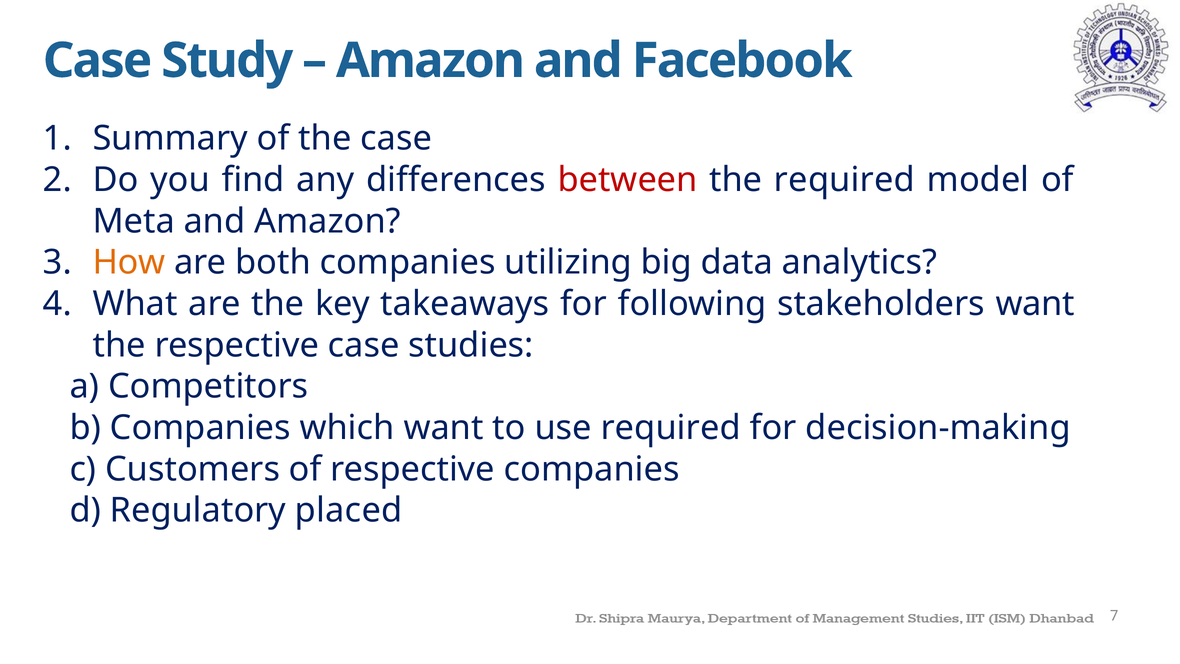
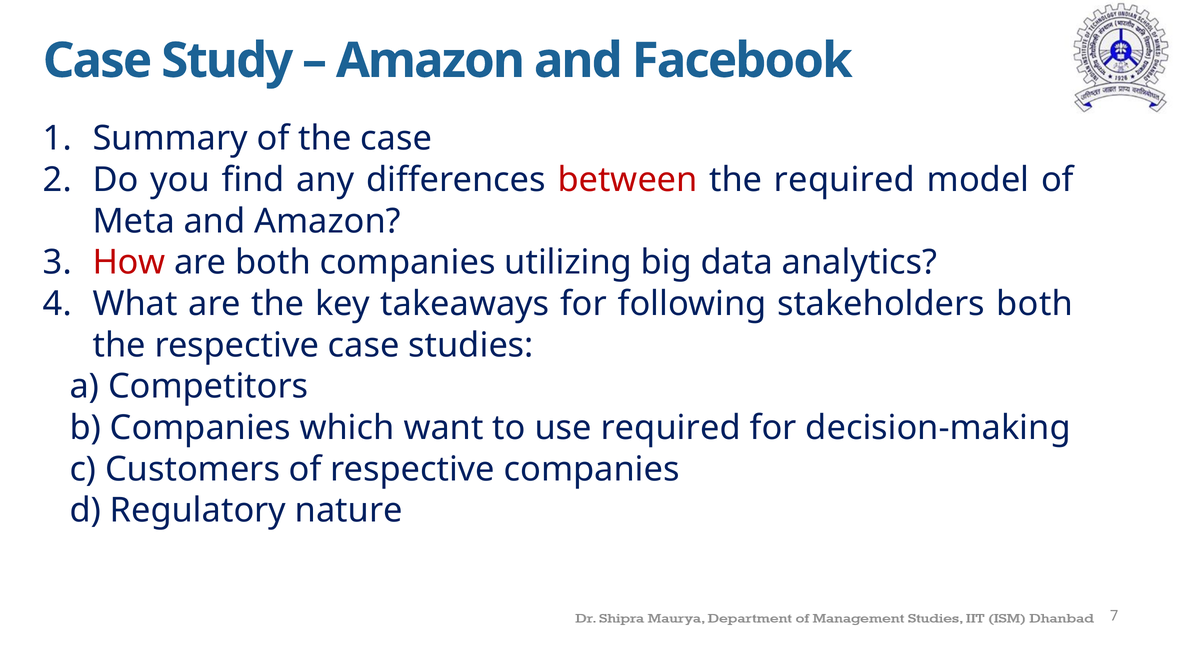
How colour: orange -> red (129, 262)
stakeholders want: want -> both (1035, 304)
placed: placed -> nature (349, 510)
